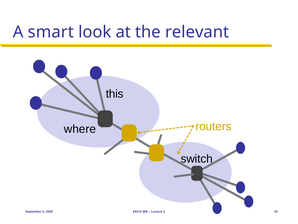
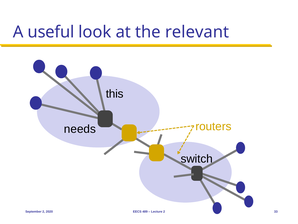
smart: smart -> useful (51, 32)
where: where -> needs (80, 129)
